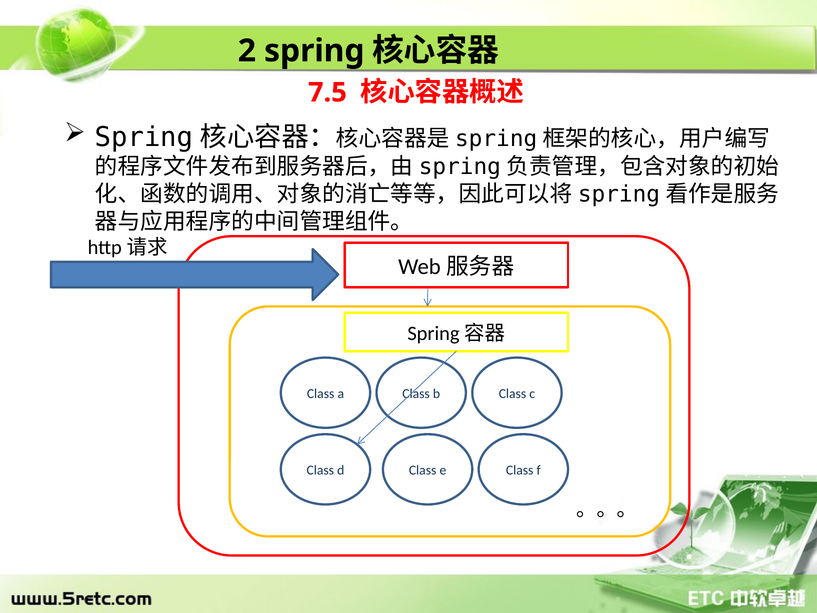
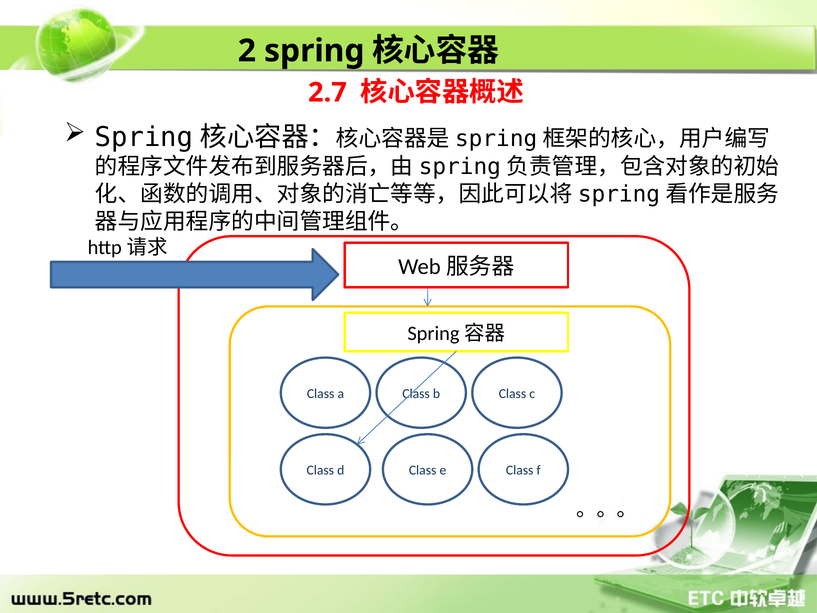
7.5: 7.5 -> 2.7 (327, 92)
